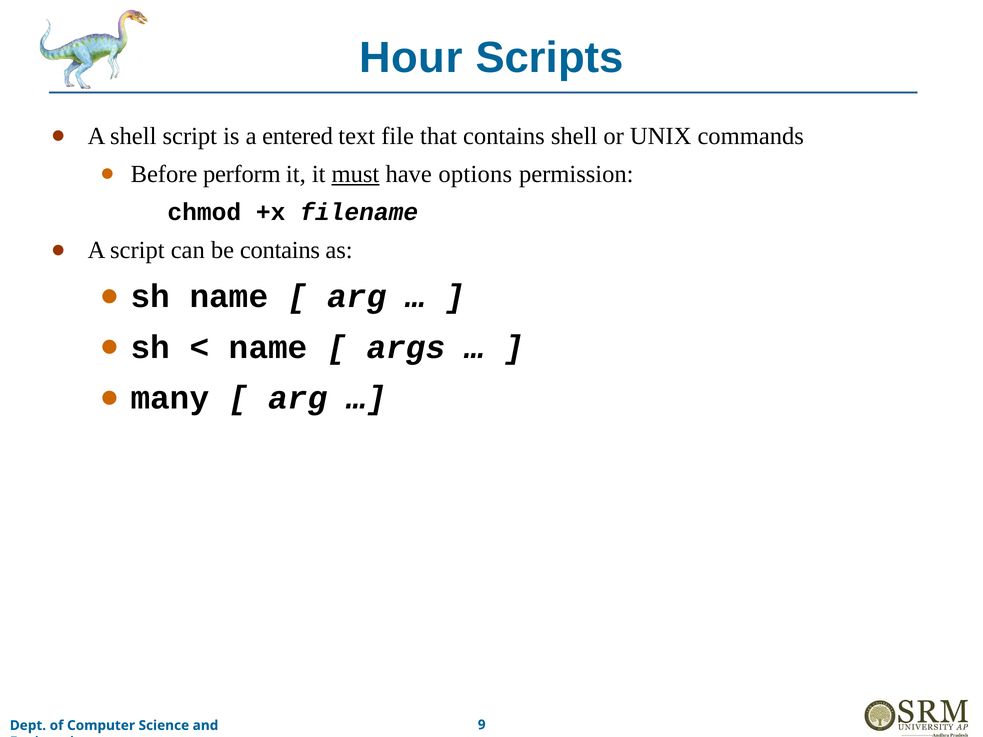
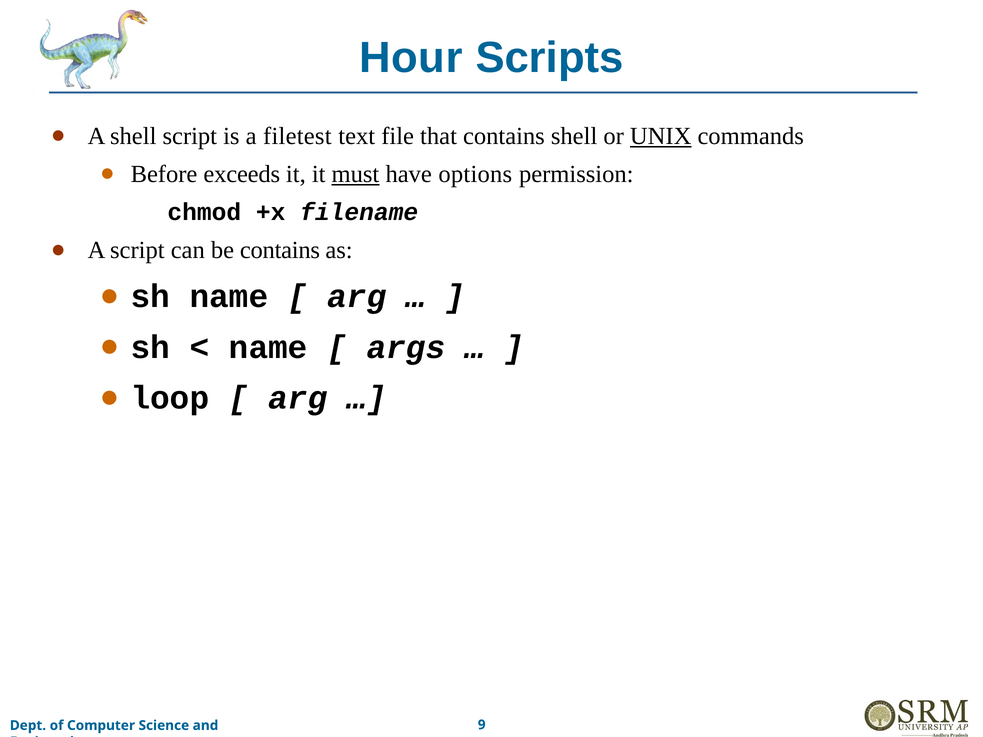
entered: entered -> filetest (297, 136)
UNIX underline: none -> present (661, 136)
perform: perform -> exceeds (242, 174)
many: many -> loop (170, 398)
